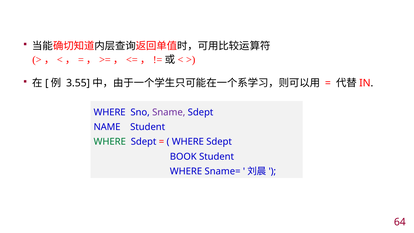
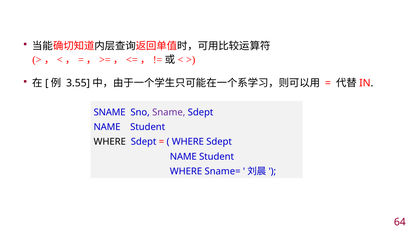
WHERE: WHERE -> SNAME (110, 112)
WHERE colour: green -> black (110, 142)
BOOK: BOOK -> NAME (183, 157)
